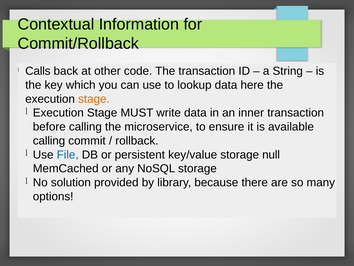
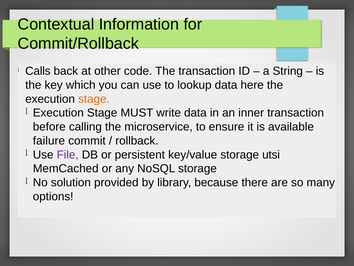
calling: calling -> failure (49, 140)
File colour: blue -> purple (68, 154)
null: null -> utsi (271, 154)
